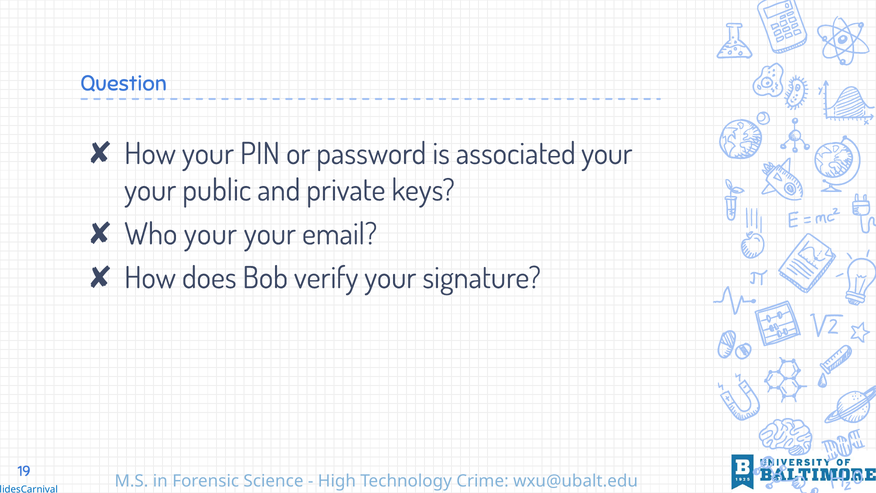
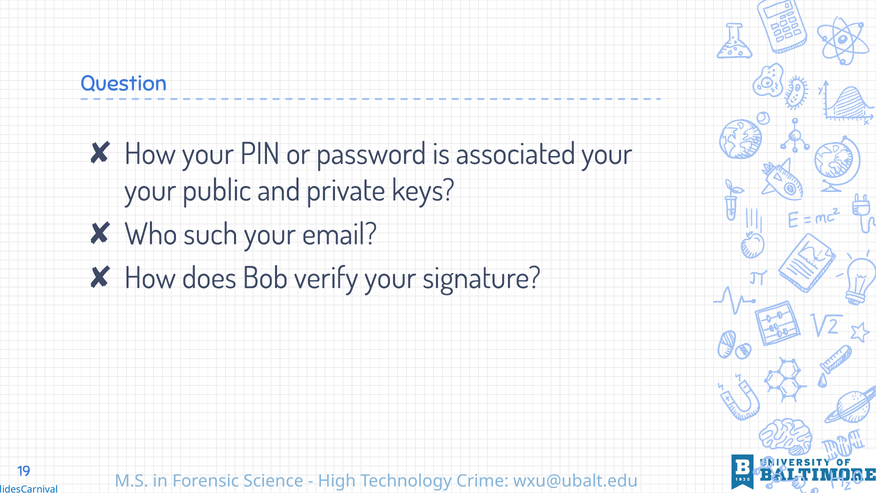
Who your: your -> such (211, 234)
